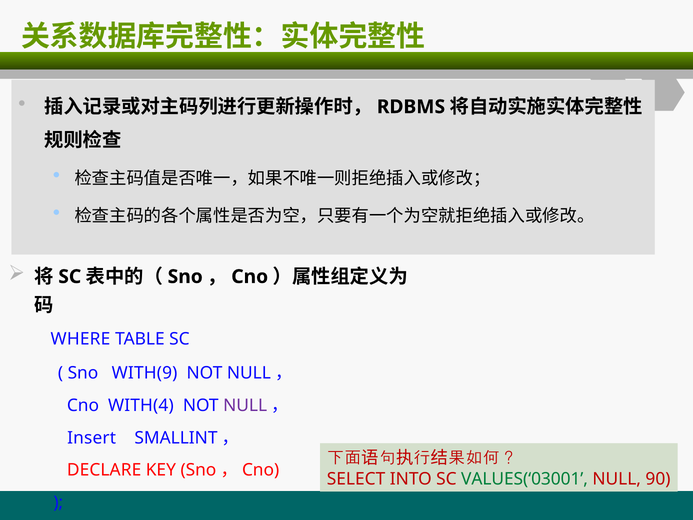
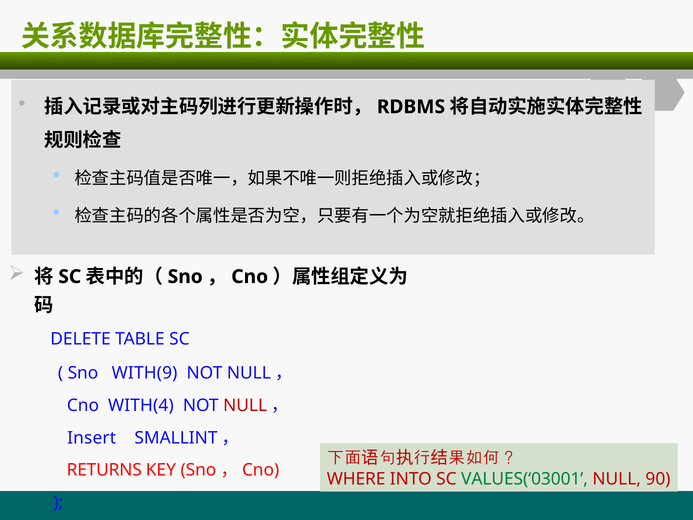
WHERE: WHERE -> DELETE (81, 339)
NULL colour: purple -> red (245, 405)
DECLARE: DECLARE -> RETURNS (104, 470)
SELECT: SELECT -> WHERE (356, 479)
